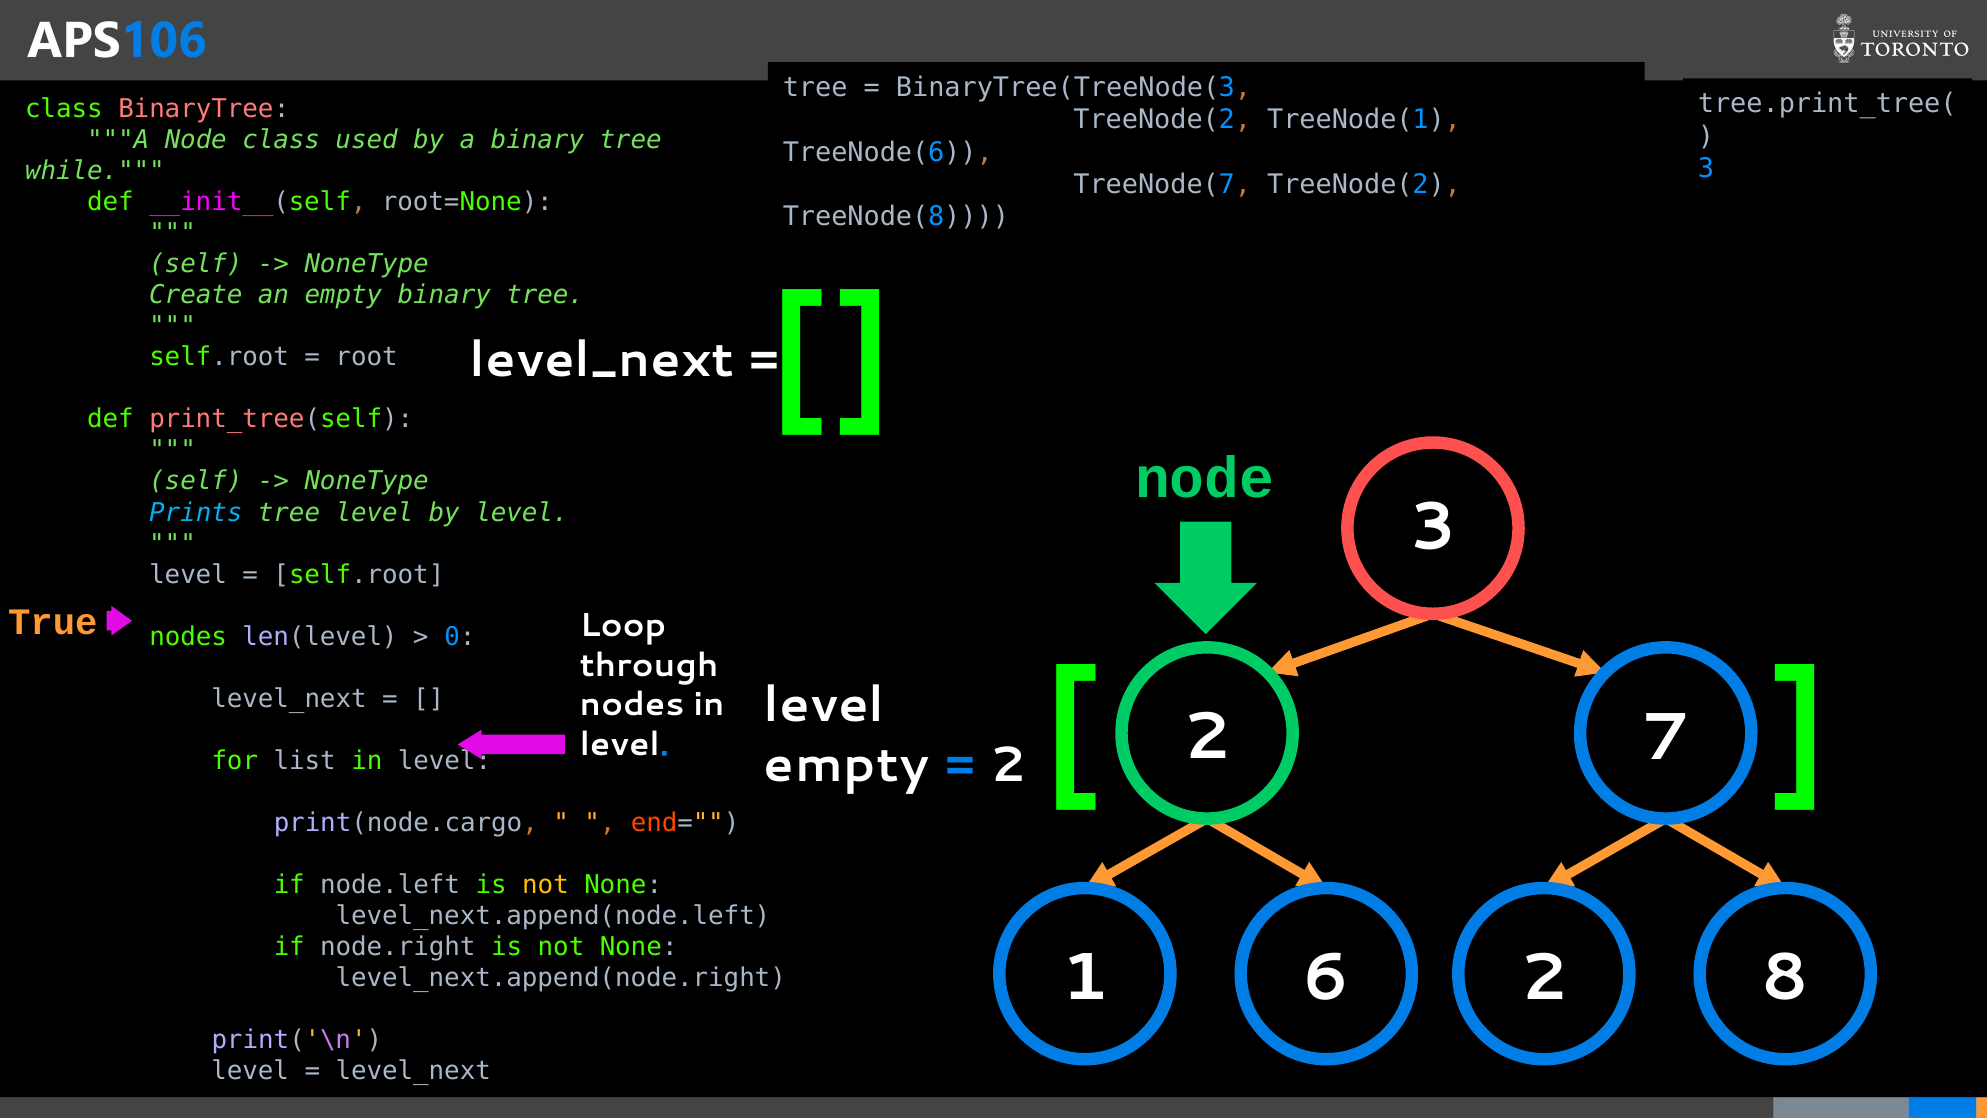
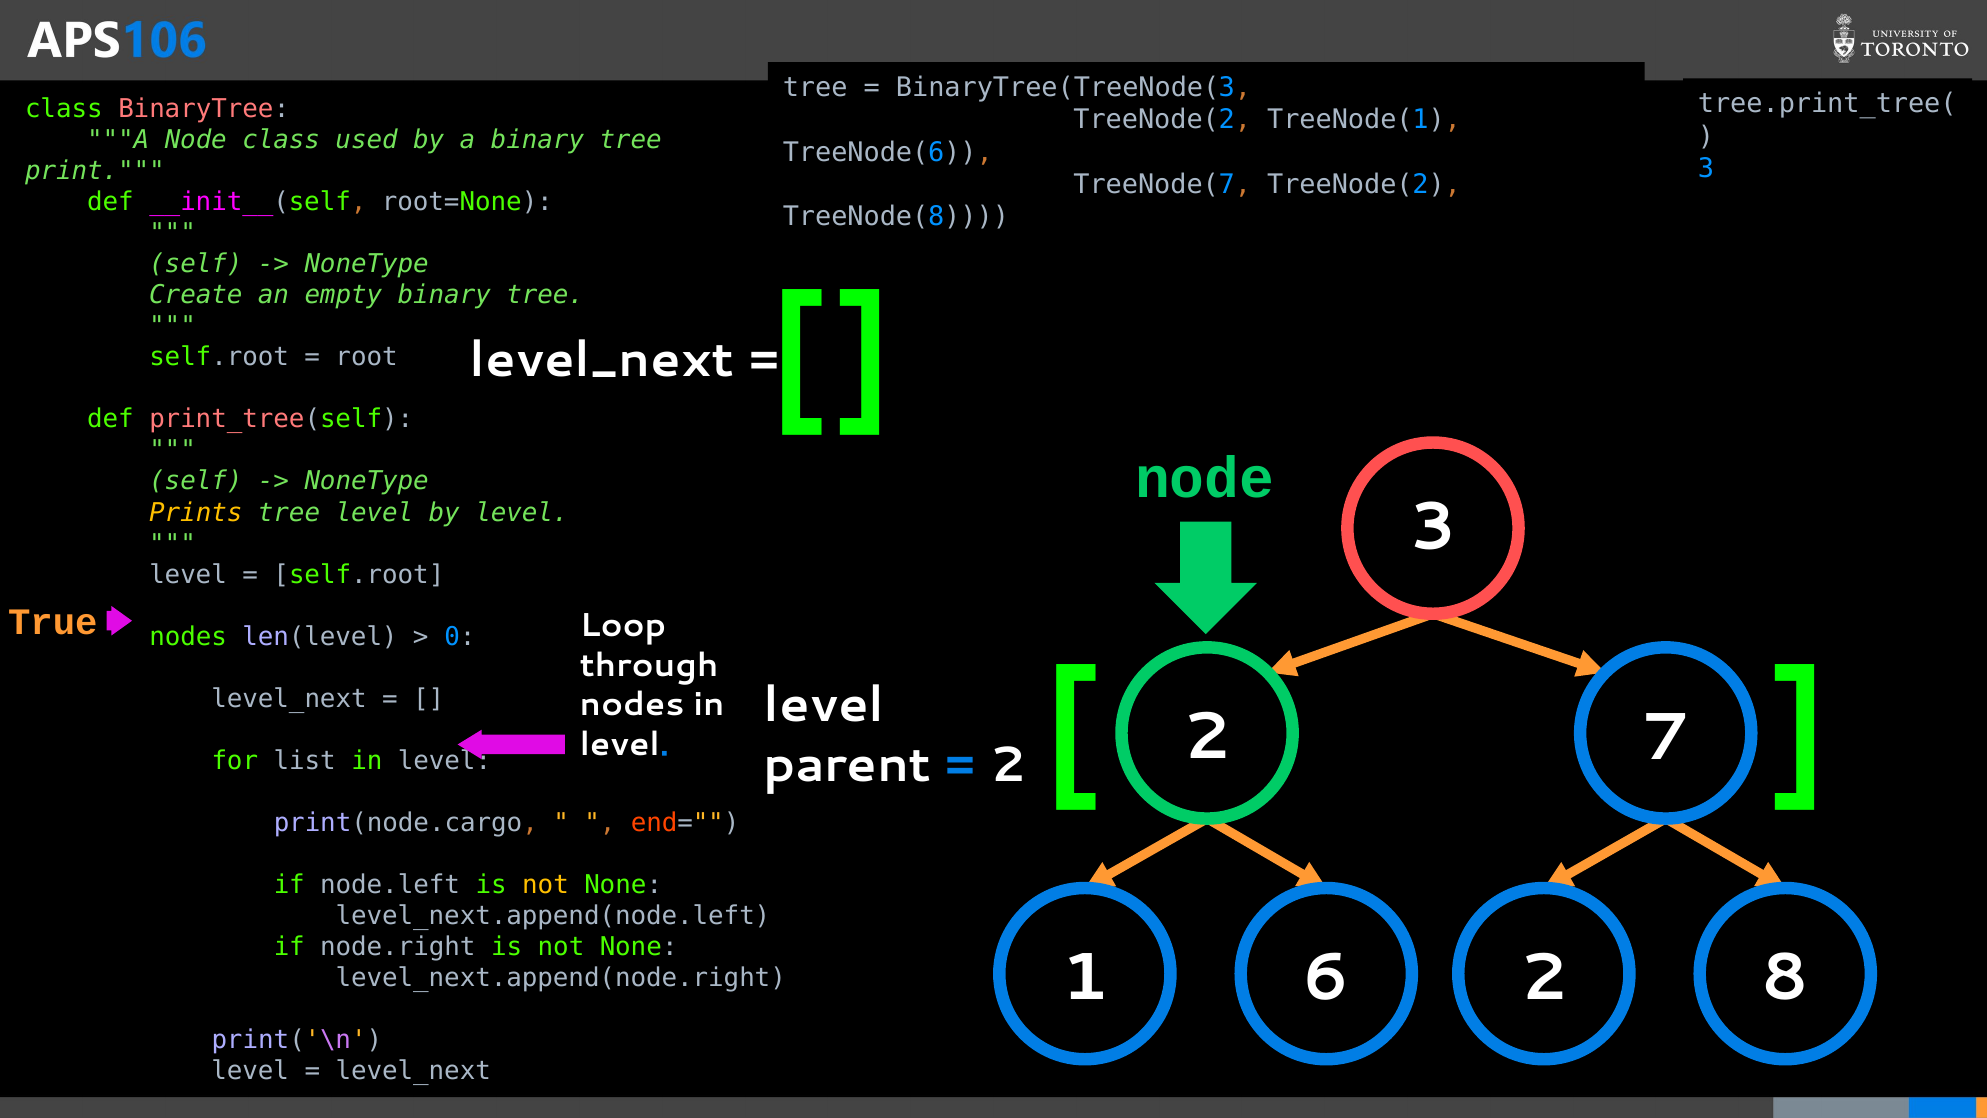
while: while -> print (95, 171)
Prints colour: light blue -> yellow (196, 512)
empty: empty -> parent (847, 765)
